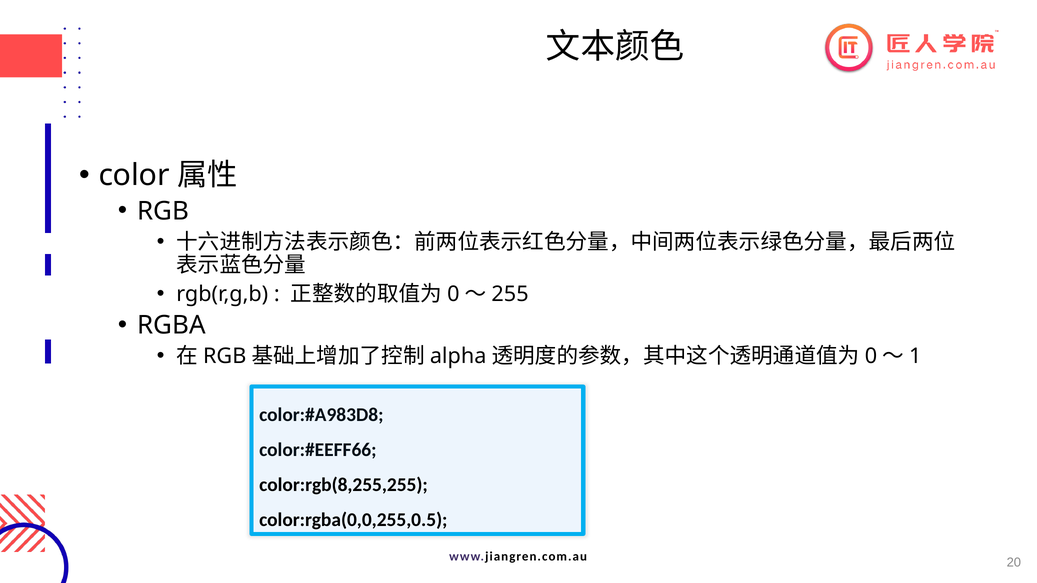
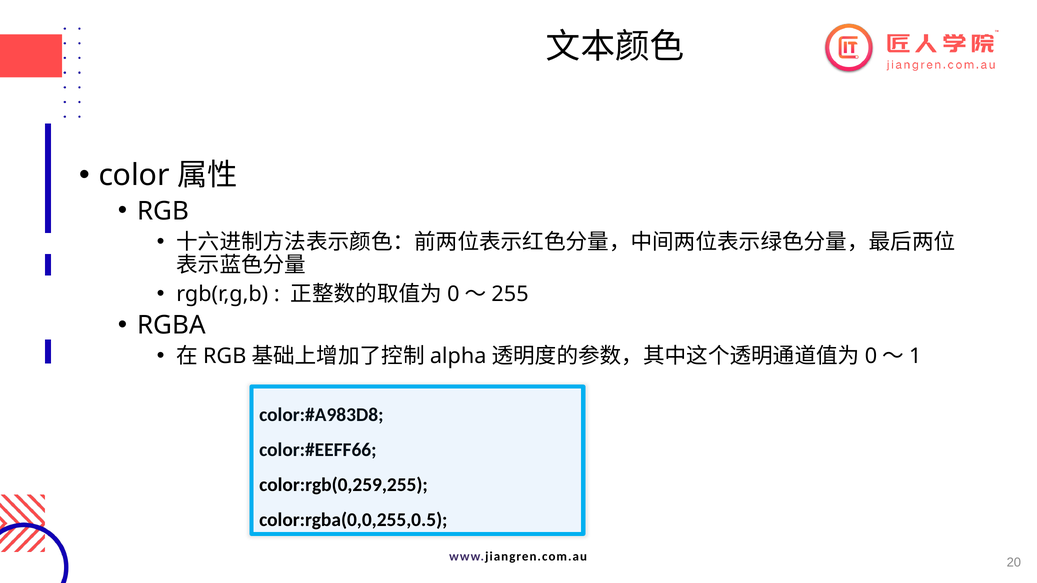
color:rgb(8,255,255: color:rgb(8,255,255 -> color:rgb(0,259,255 (343, 485)
